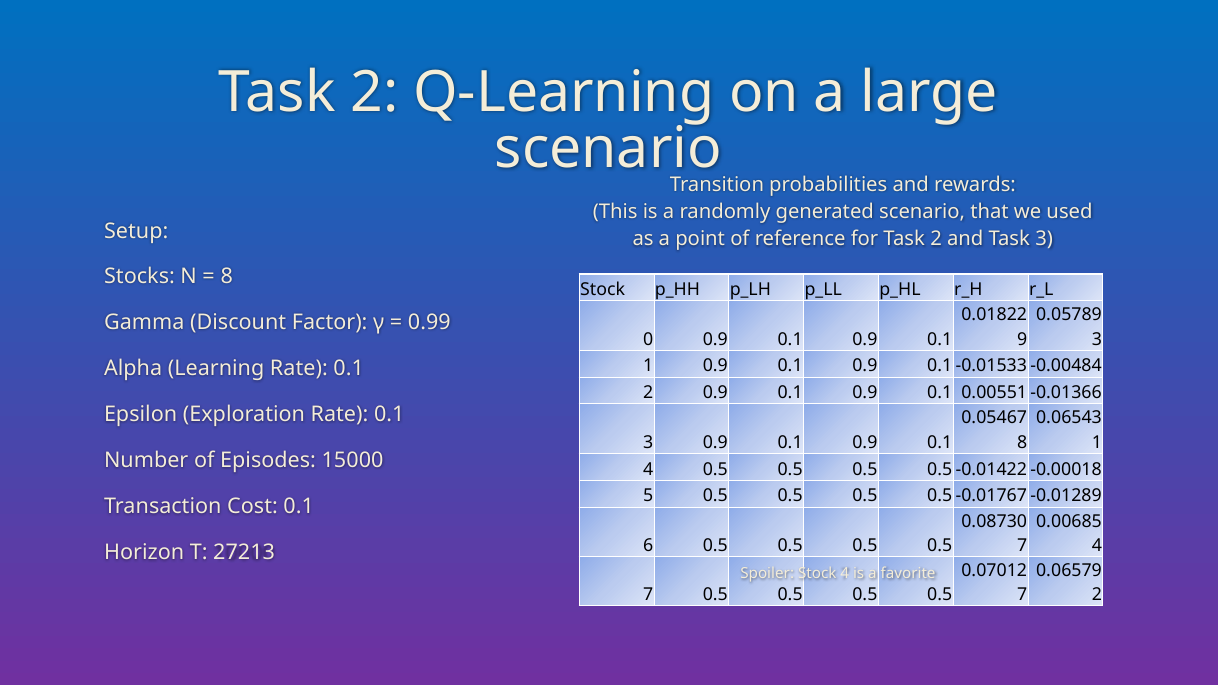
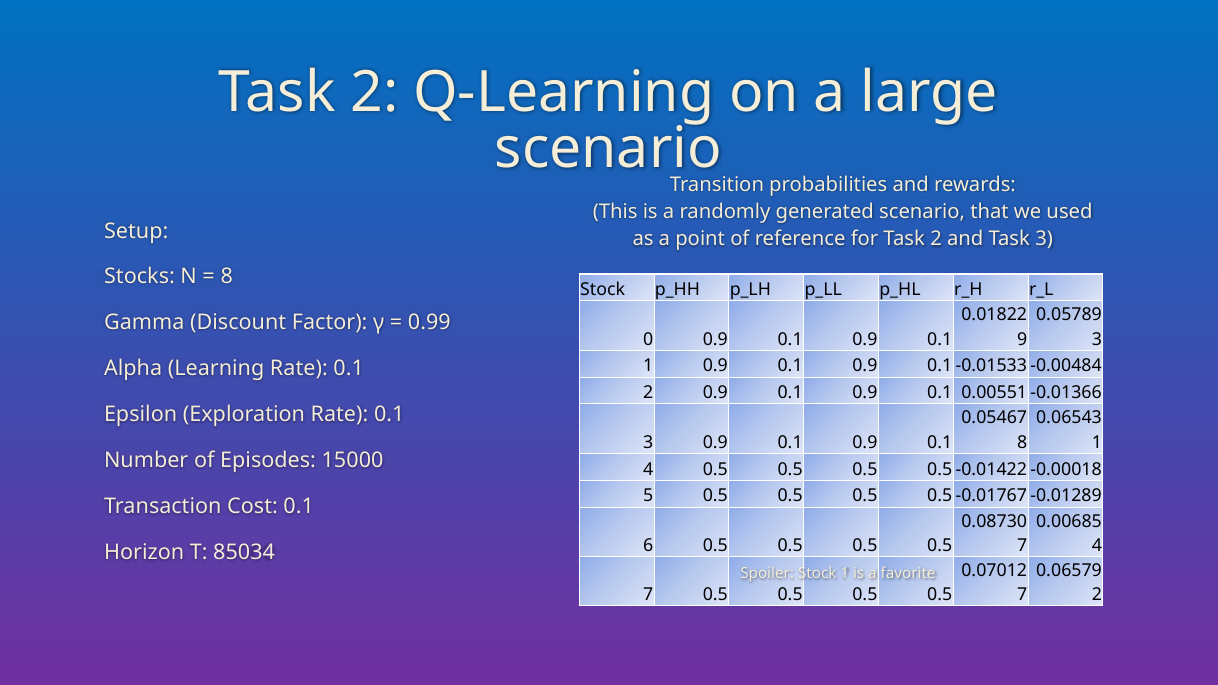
27213: 27213 -> 85034 (244, 552)
Stock 4: 4 -> 1 (845, 574)
